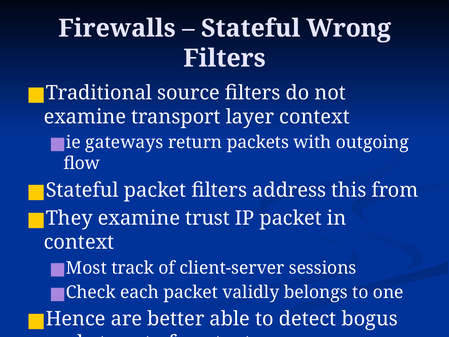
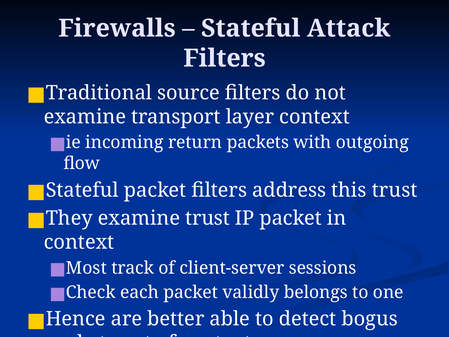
Wrong: Wrong -> Attack (349, 28)
gateways: gateways -> incoming (124, 142)
this from: from -> trust (395, 190)
